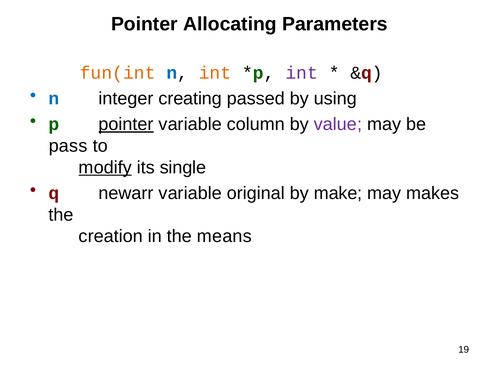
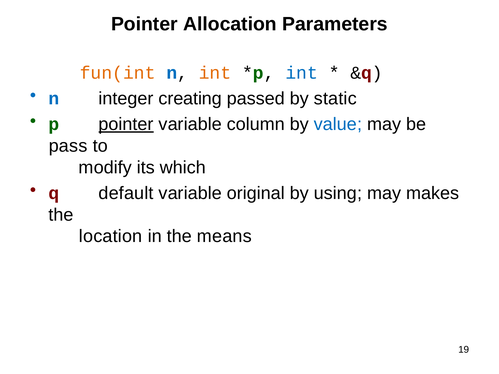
Allocating: Allocating -> Allocation (230, 24)
int colour: purple -> blue (302, 73)
using: using -> static (335, 99)
value colour: purple -> blue (338, 124)
modify underline: present -> none (105, 168)
single: single -> which (183, 168)
newarr: newarr -> default (126, 193)
make: make -> using (338, 193)
creation: creation -> location (111, 237)
